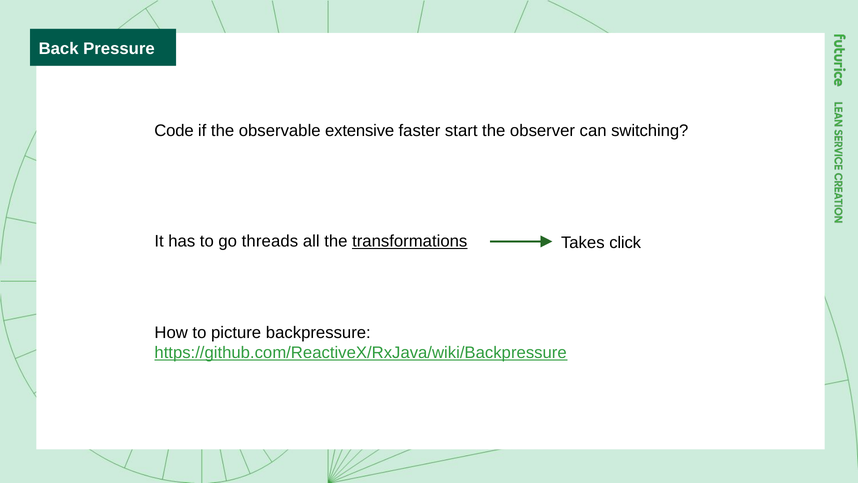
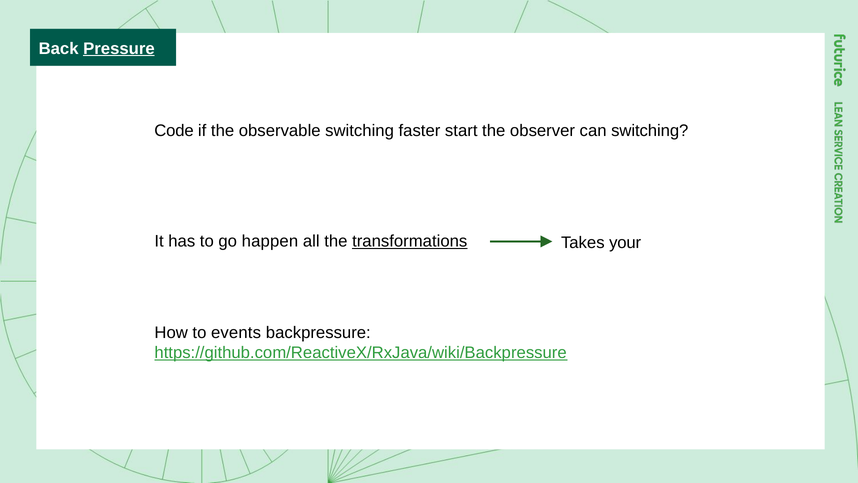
Pressure underline: none -> present (119, 49)
observable extensive: extensive -> switching (360, 131)
threads: threads -> happen (270, 241)
click: click -> your (625, 243)
picture: picture -> events (236, 332)
